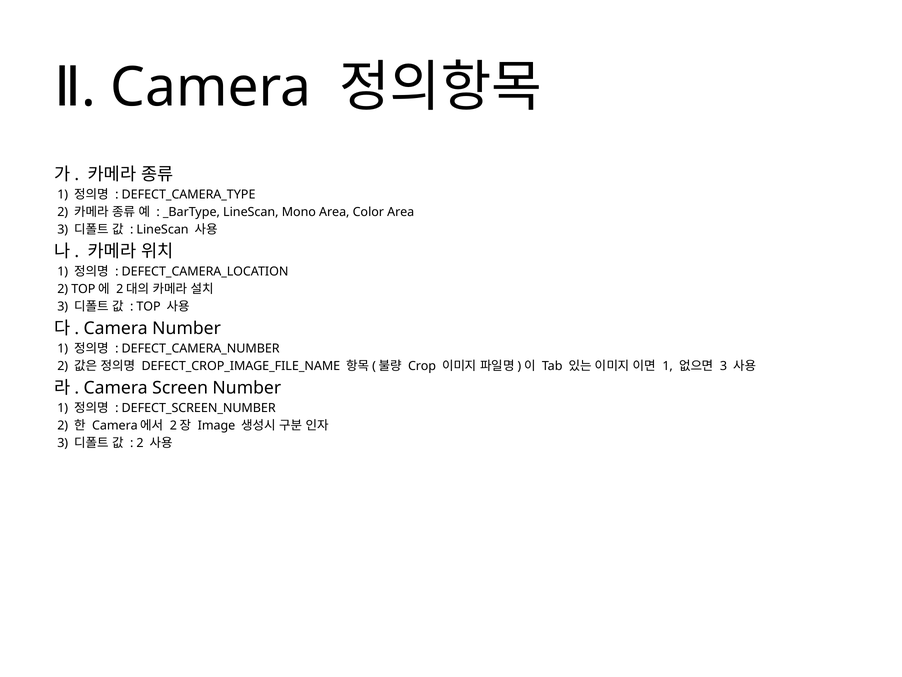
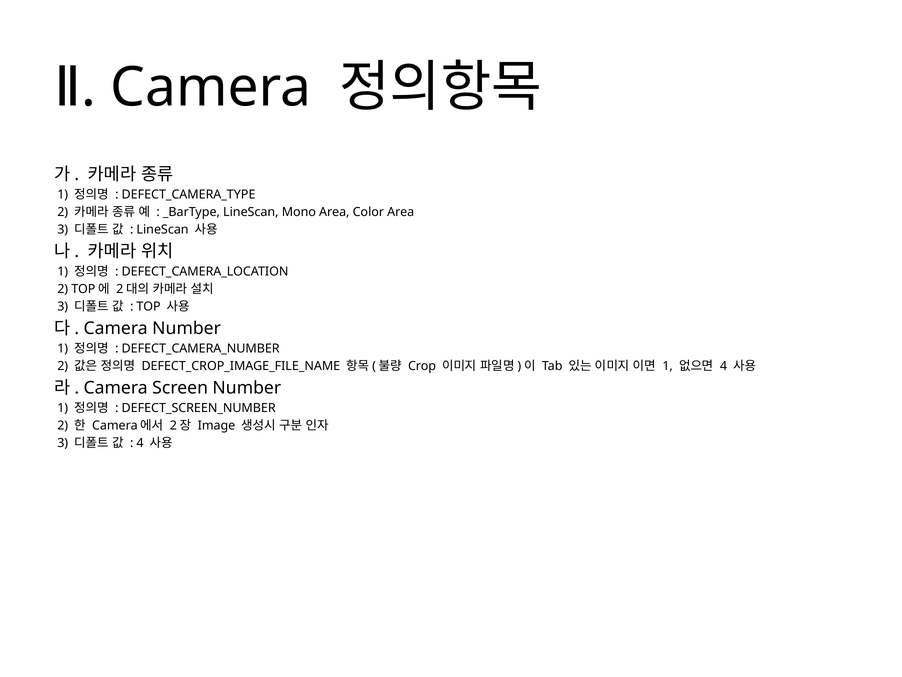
3: 3 -> 4 (724, 366)
2: 2 -> 4 (140, 443)
